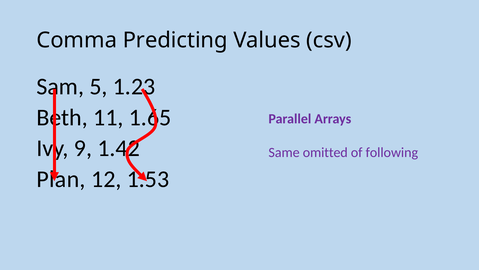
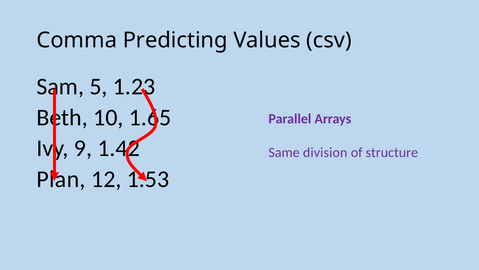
11: 11 -> 10 (108, 117)
omitted: omitted -> division (325, 152)
following: following -> structure (392, 152)
